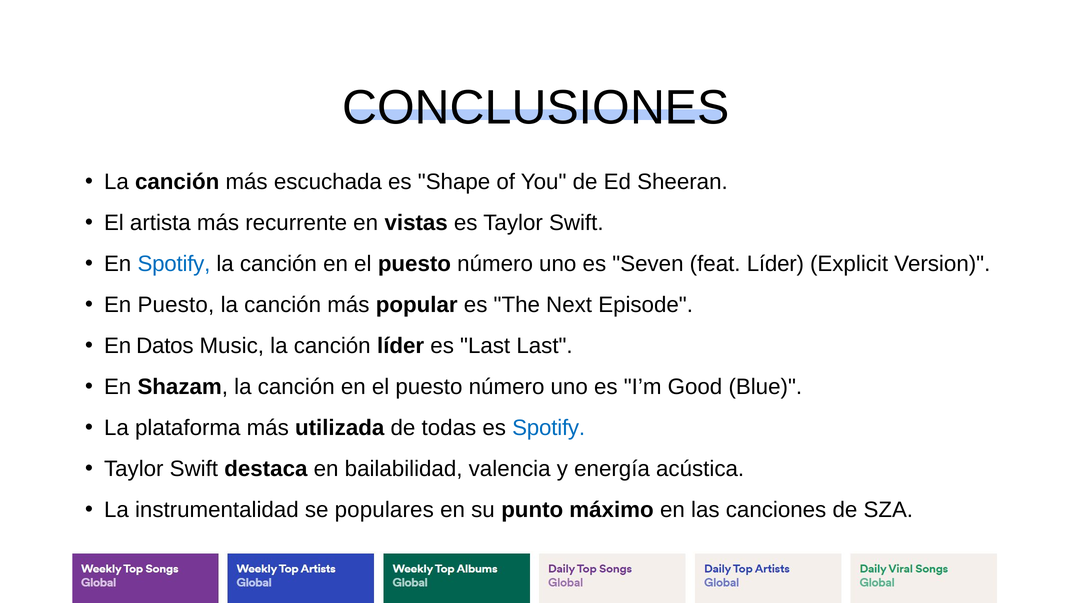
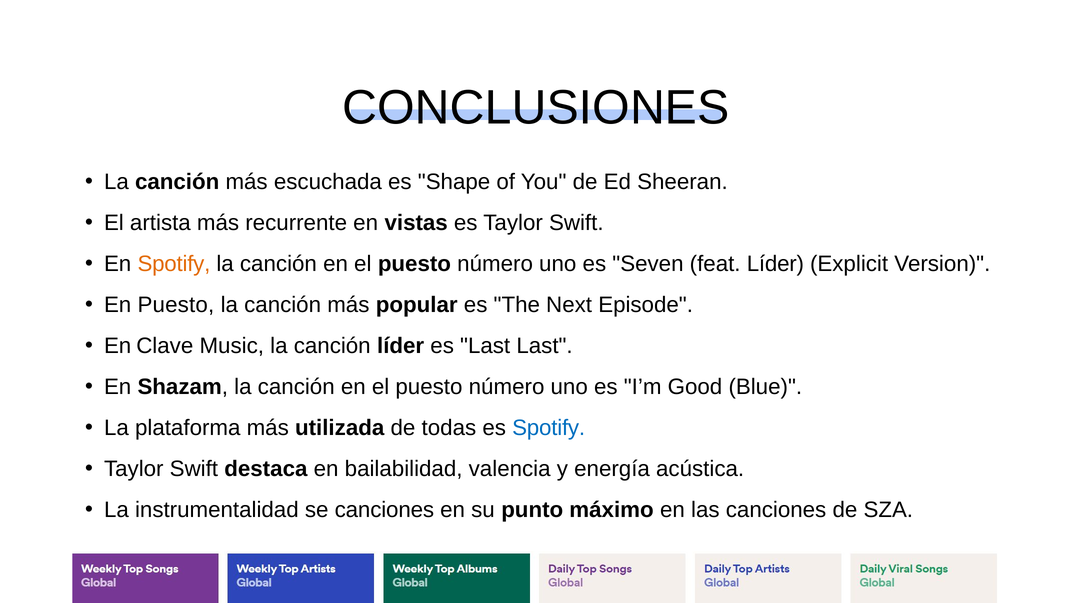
Spotify colour: blue -> orange (174, 264)
Datos: Datos -> Clave (165, 346)
se populares: populares -> canciones (384, 510)
